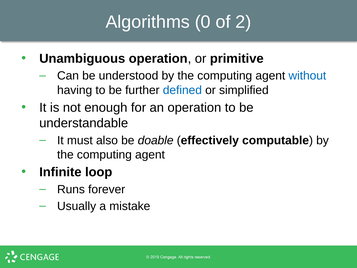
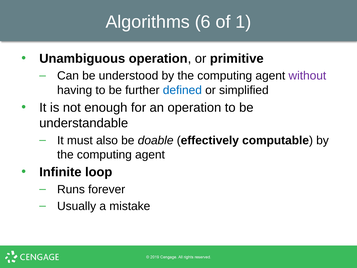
0: 0 -> 6 (203, 22)
2: 2 -> 1 (243, 22)
without colour: blue -> purple (307, 76)
